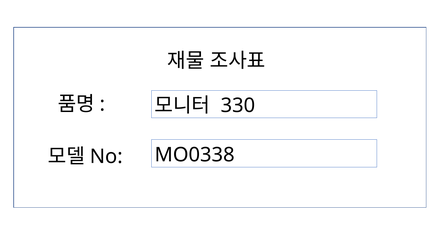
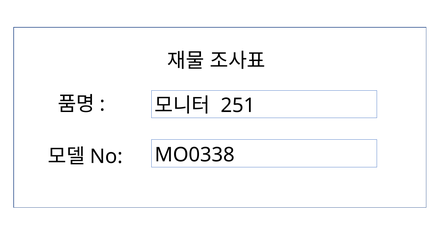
330: 330 -> 251 (238, 105)
